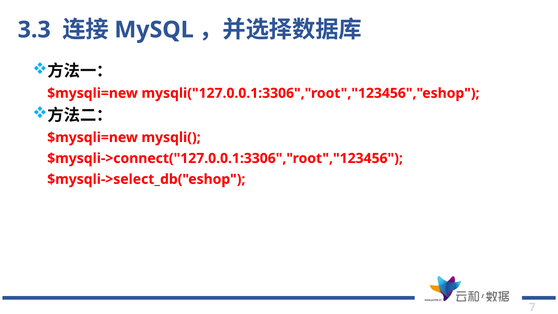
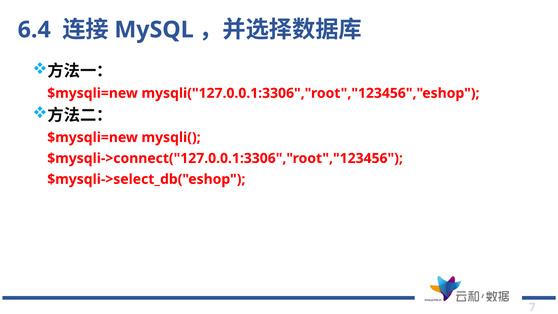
3.3: 3.3 -> 6.4 (34, 30)
